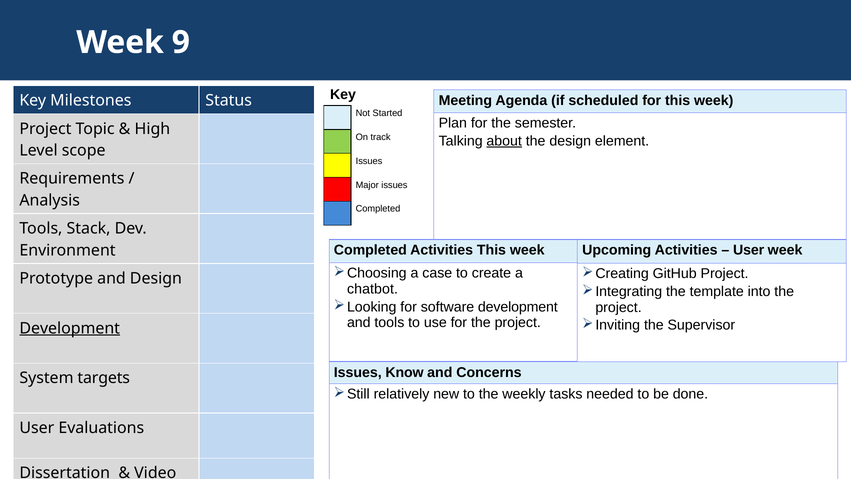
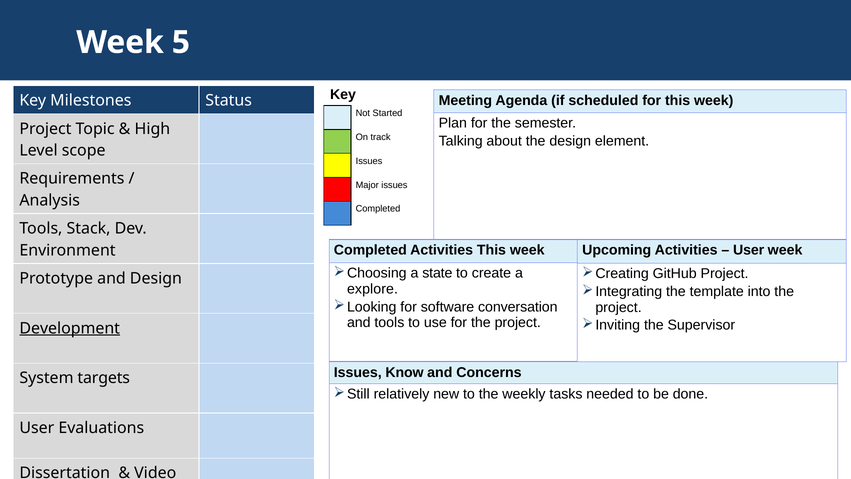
9: 9 -> 5 (181, 42)
about underline: present -> none (504, 141)
case: case -> state (437, 273)
chatbot: chatbot -> explore (372, 289)
software development: development -> conversation (518, 307)
